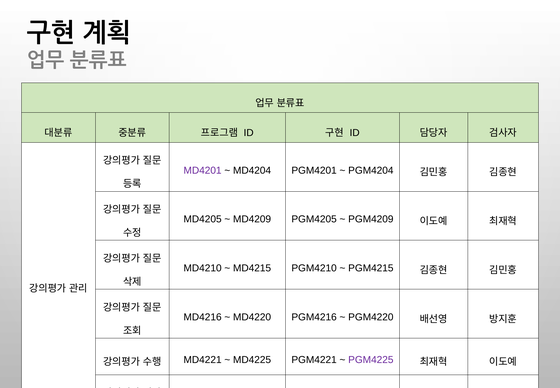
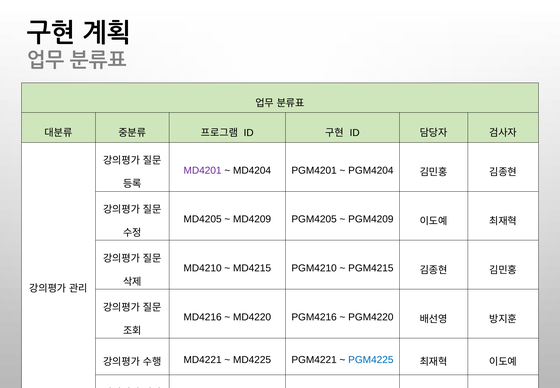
PGM4225 colour: purple -> blue (371, 360)
